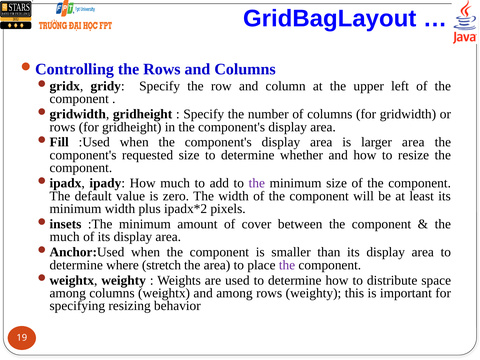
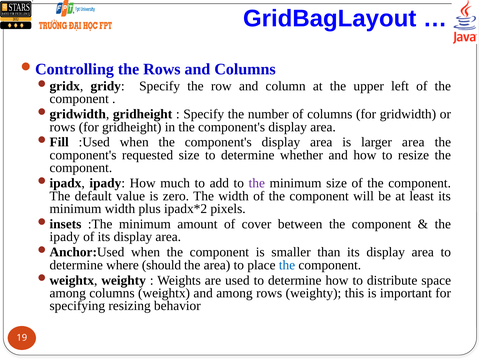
much: much -> ipady (65, 237)
stretch: stretch -> should (161, 265)
the colour: purple -> blue (287, 265)
